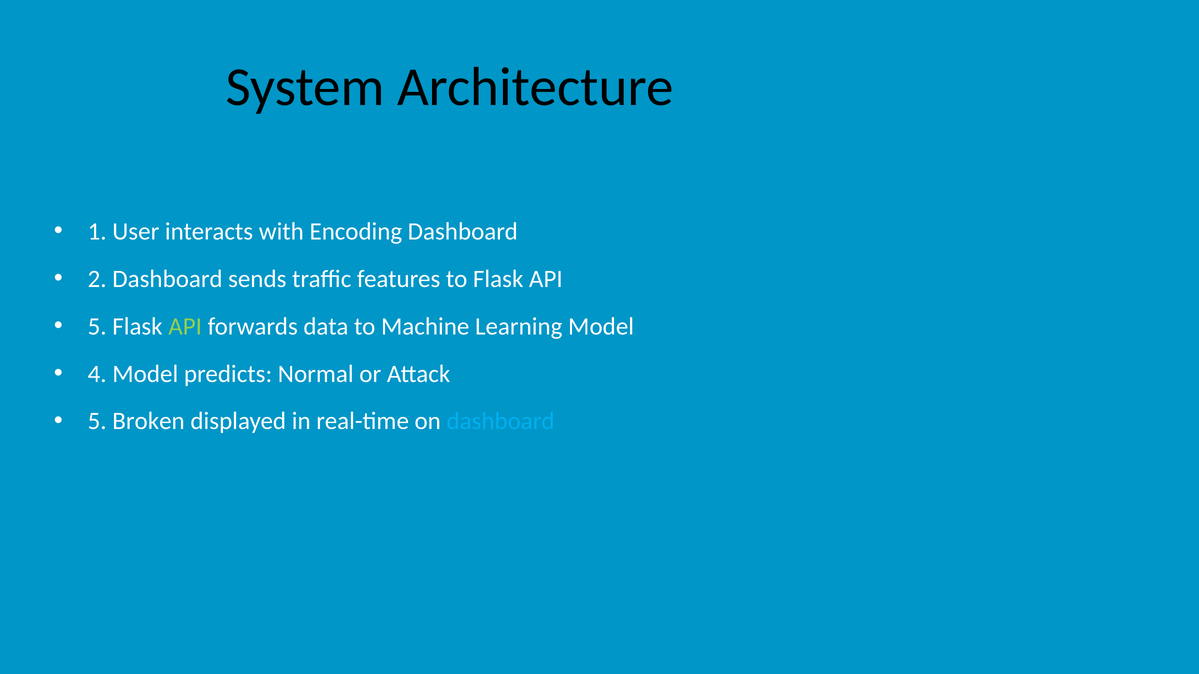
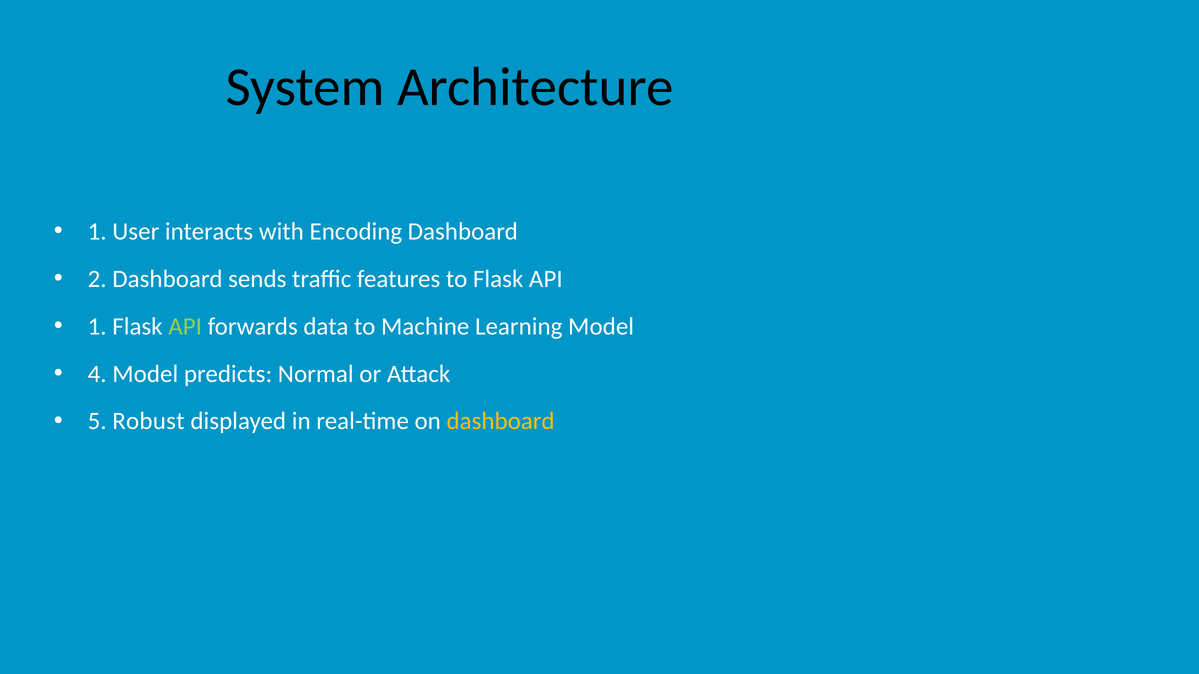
5: 5 -> 1 (97, 327)
Broken: Broken -> Robust (148, 422)
dashboard colour: light blue -> yellow (501, 422)
